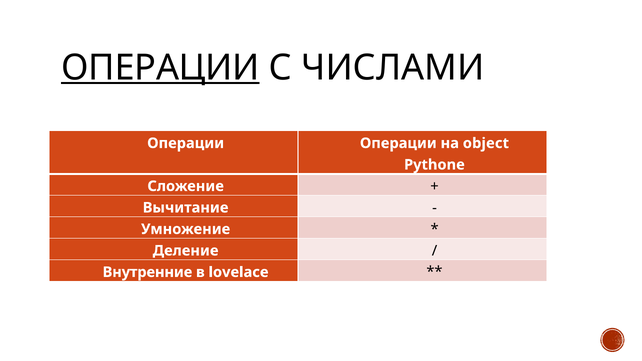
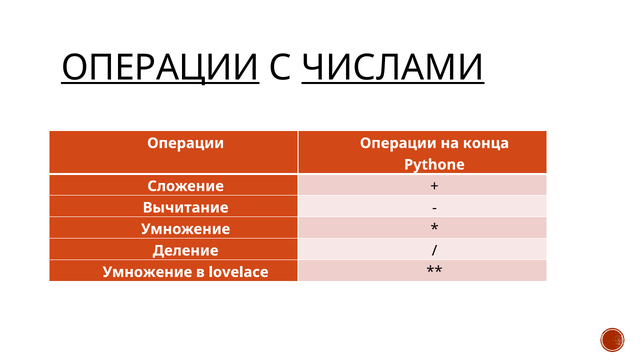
ЧИСЛАМИ underline: none -> present (393, 68)
object: object -> конца (486, 143)
Внутренние: Внутренние -> Умножение (147, 272)
